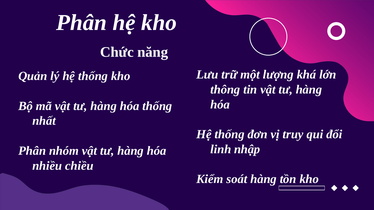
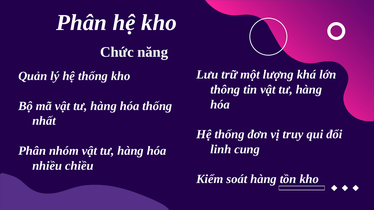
nhập: nhập -> cung (247, 149)
